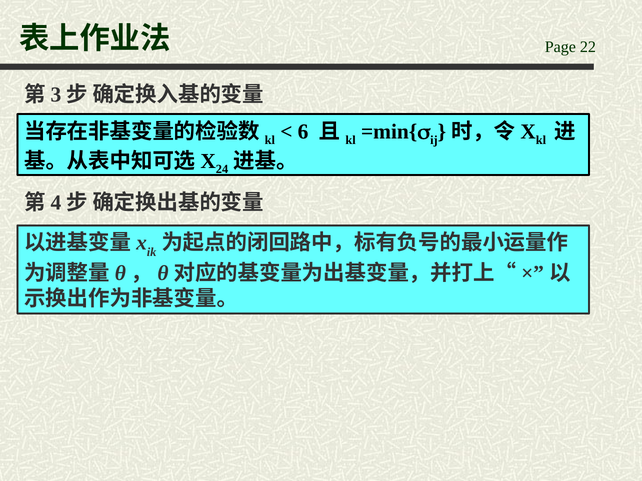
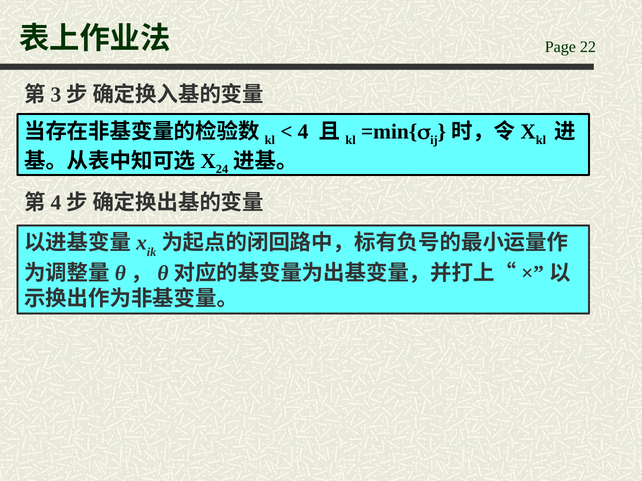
6: 6 -> 4 (303, 132)
